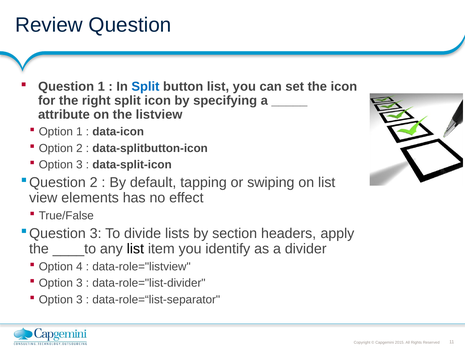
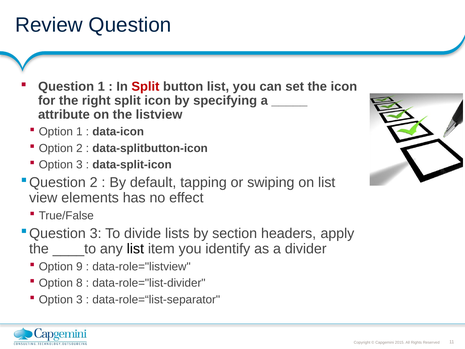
Split colour: blue -> red (145, 87)
4: 4 -> 9 (79, 266)
3: 3 -> 8 (79, 283)
